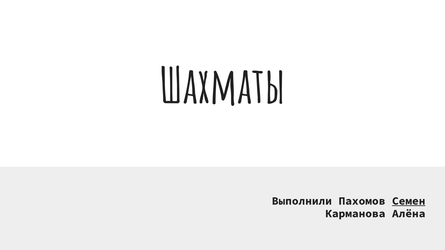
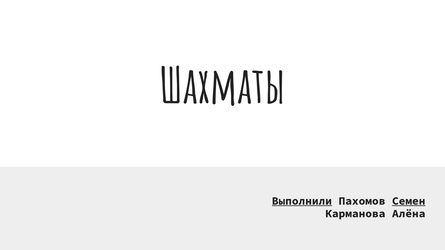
Выполнили underline: none -> present (302, 201)
